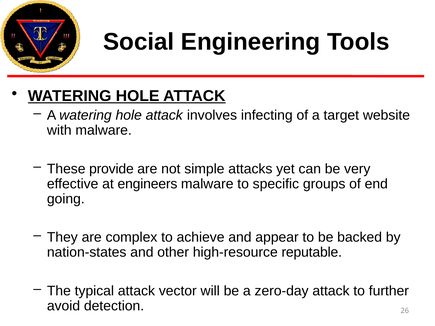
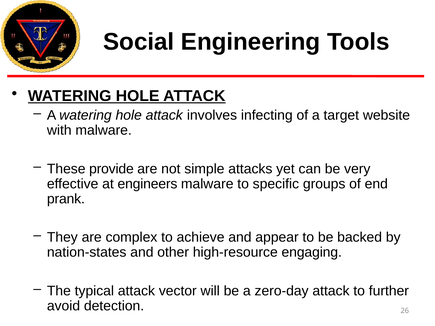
going: going -> prank (66, 199)
reputable: reputable -> engaging (312, 253)
